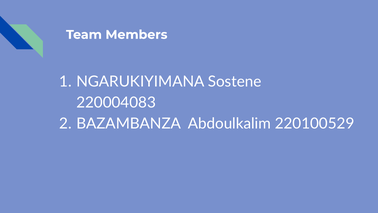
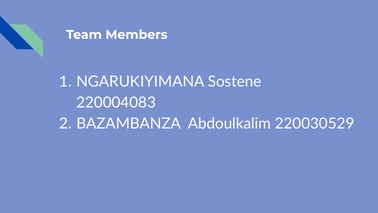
220100529: 220100529 -> 220030529 (315, 123)
